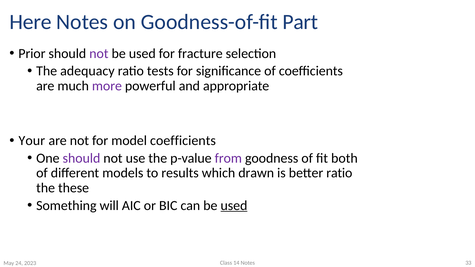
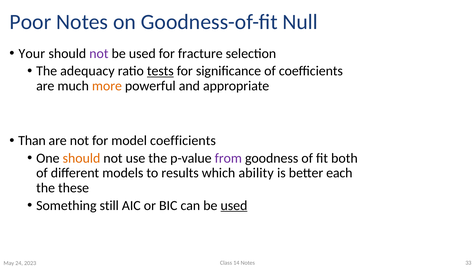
Here: Here -> Poor (30, 22)
Part: Part -> Null (300, 22)
Prior: Prior -> Your (32, 54)
tests underline: none -> present (160, 71)
more colour: purple -> orange (107, 86)
Your: Your -> Than (32, 141)
should colour: purple -> orange (81, 158)
drawn: drawn -> ability (256, 173)
better ratio: ratio -> each (339, 173)
will: will -> still (109, 206)
